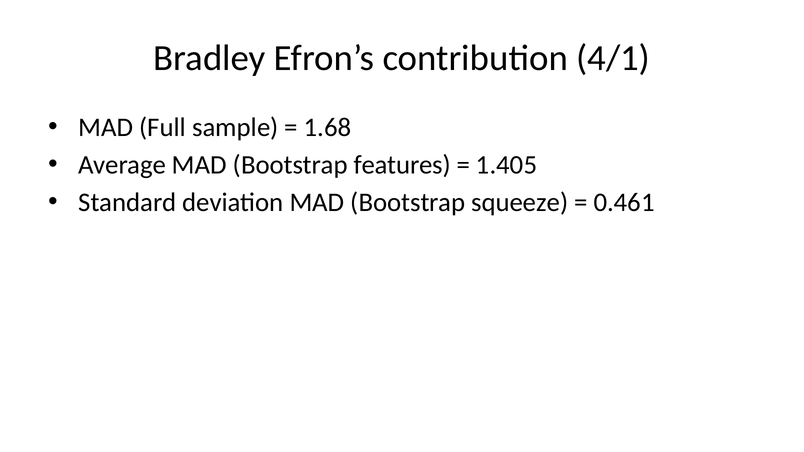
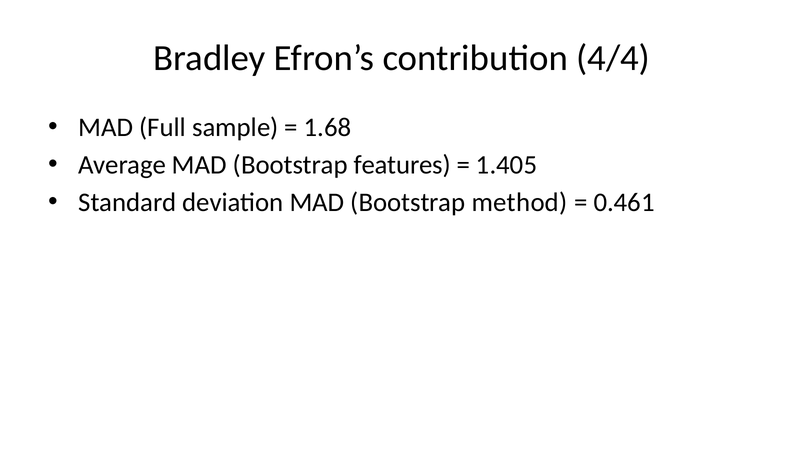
4/1: 4/1 -> 4/4 (613, 58)
squeeze: squeeze -> method (520, 203)
